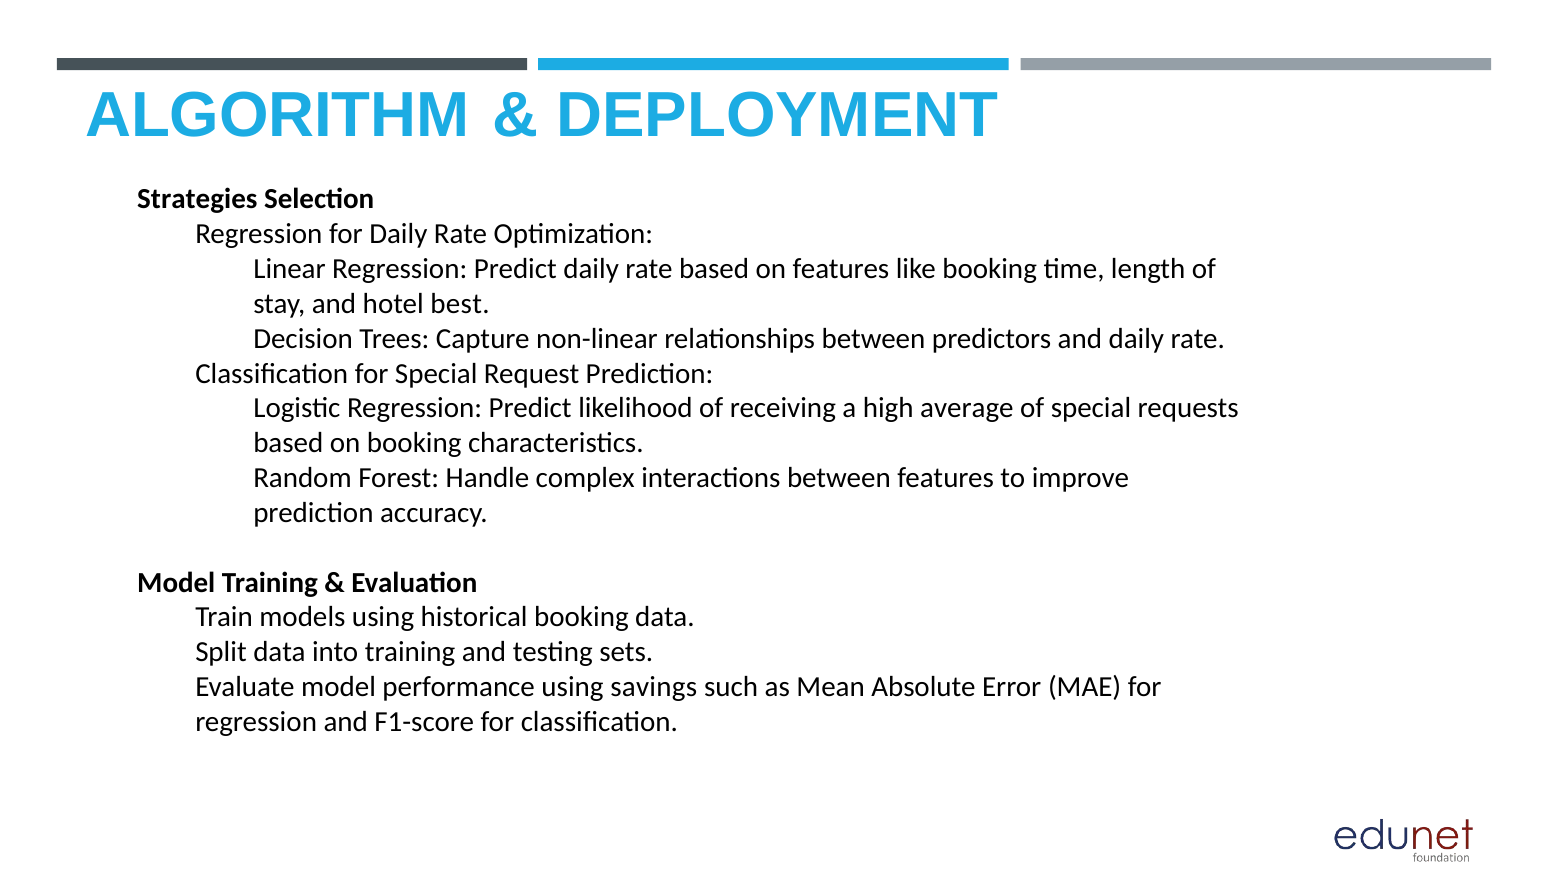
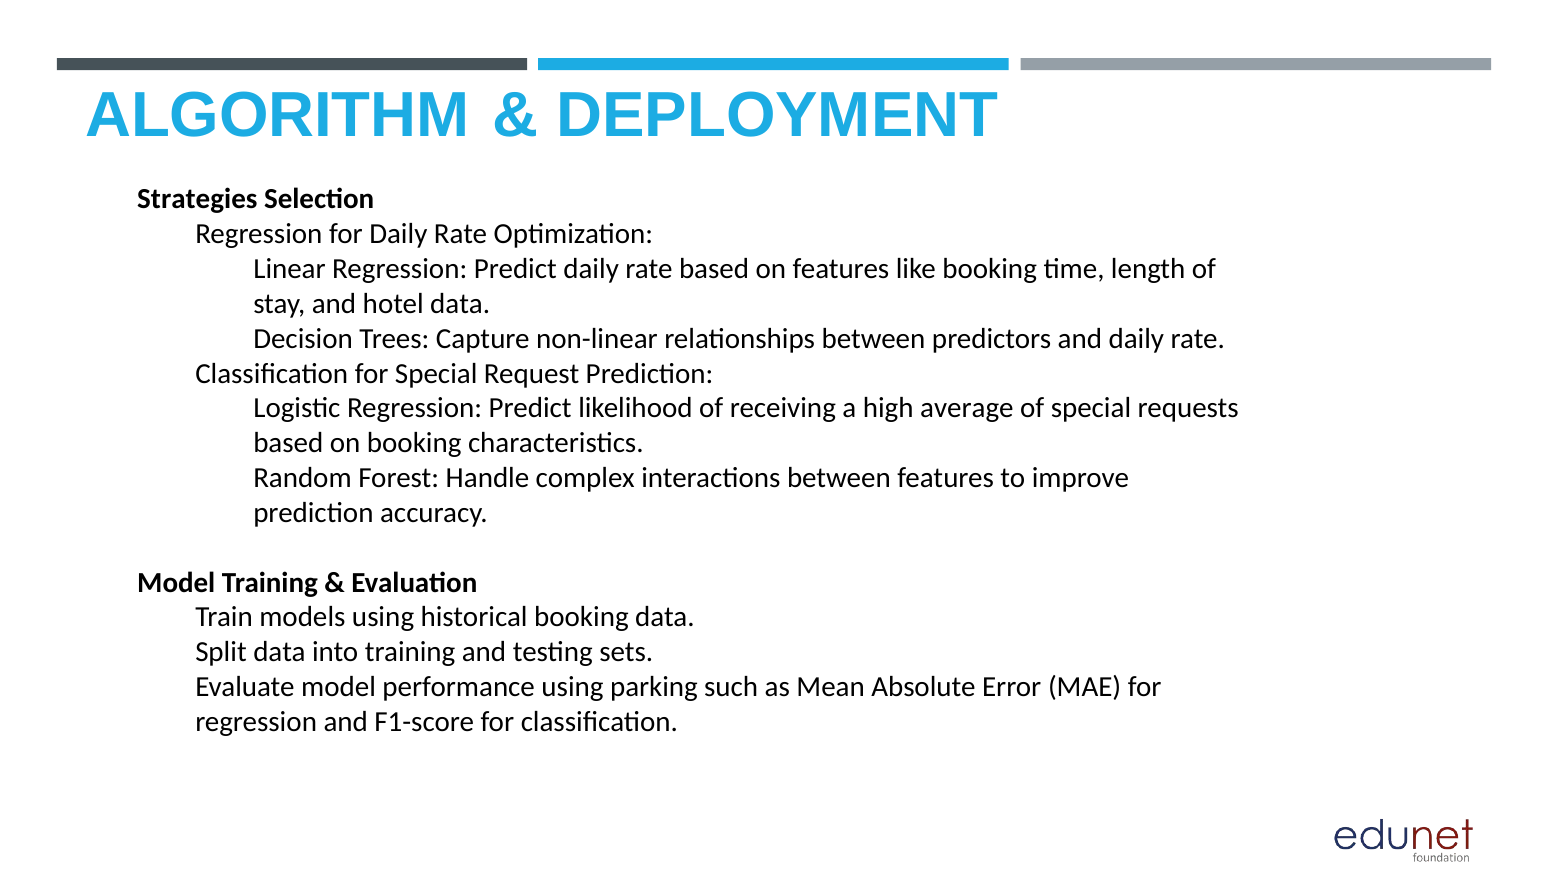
hotel best: best -> data (460, 304)
savings: savings -> parking (654, 687)
